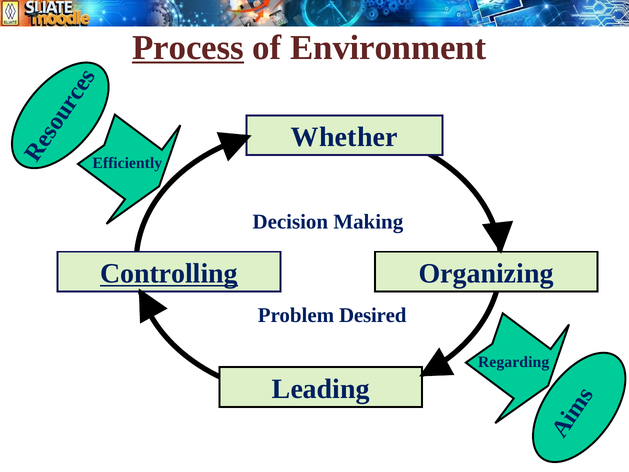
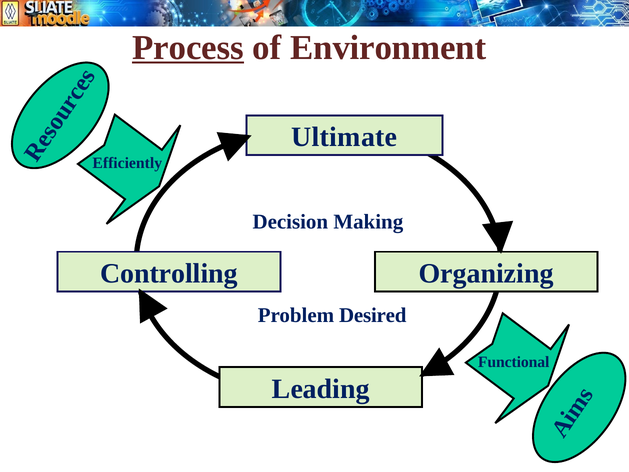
Whether: Whether -> Ultimate (344, 137)
Controlling underline: present -> none (169, 273)
Regarding: Regarding -> Functional (514, 362)
